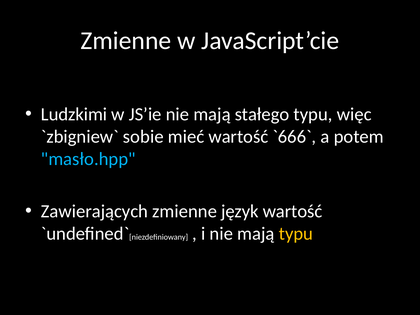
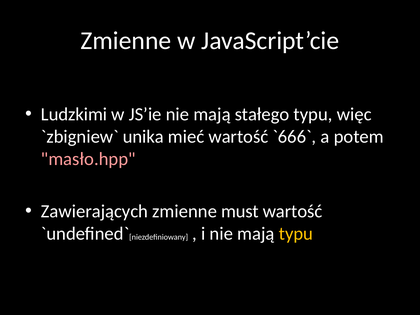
sobie: sobie -> unika (143, 137)
masło.hpp colour: light blue -> pink (88, 159)
język: język -> must (240, 211)
